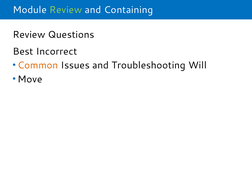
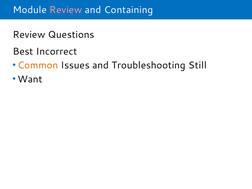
Review colour: light green -> pink (66, 10)
Will: Will -> Still (198, 65)
Move: Move -> Want (30, 79)
